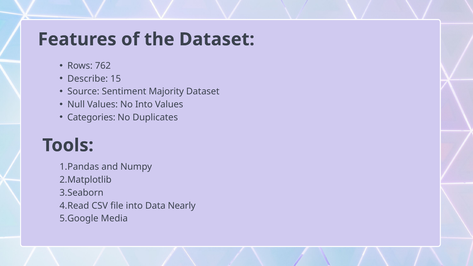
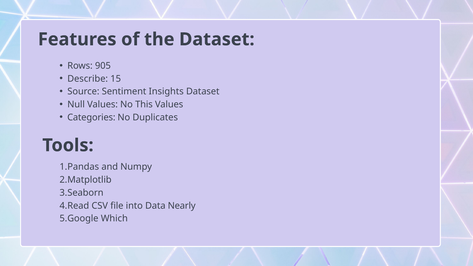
762: 762 -> 905 (103, 66)
Majority: Majority -> Insights (166, 92)
No Into: Into -> This (144, 104)
Media: Media -> Which (114, 219)
